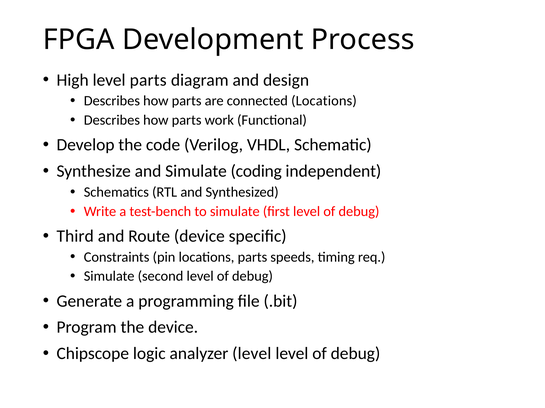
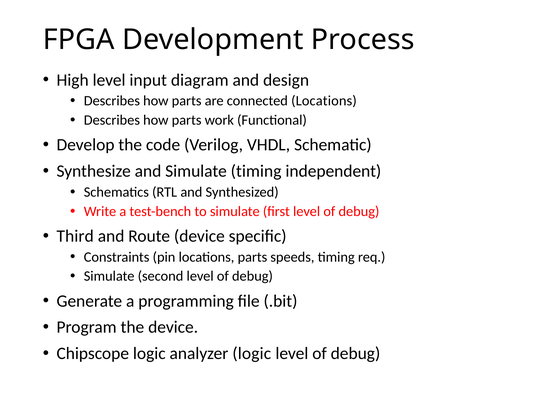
level parts: parts -> input (148, 80)
Simulate coding: coding -> timing (256, 172)
analyzer level: level -> logic (252, 354)
